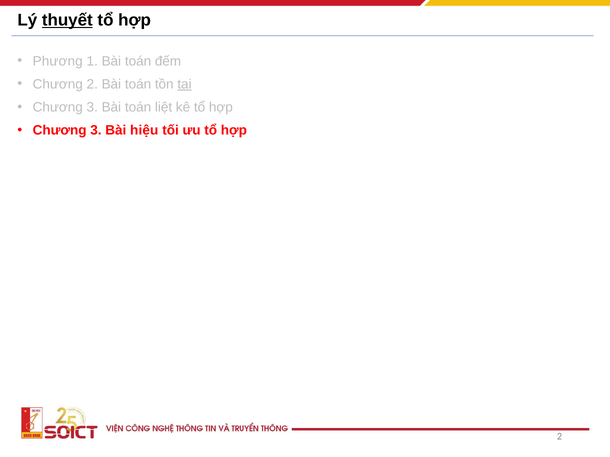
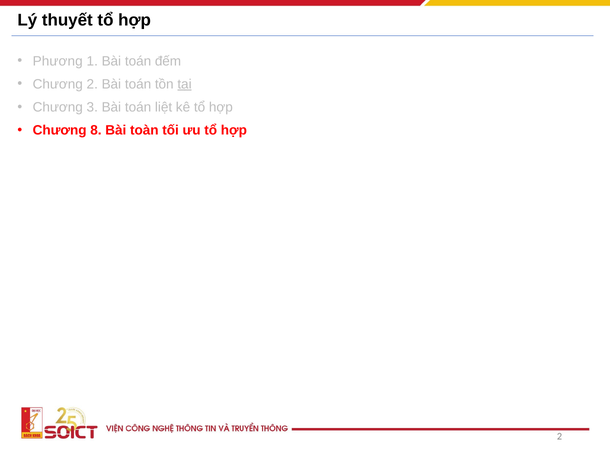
thuyết underline: present -> none (67, 20)
3: 3 -> 8 (96, 130)
hiệu: hiệu -> toàn (144, 130)
